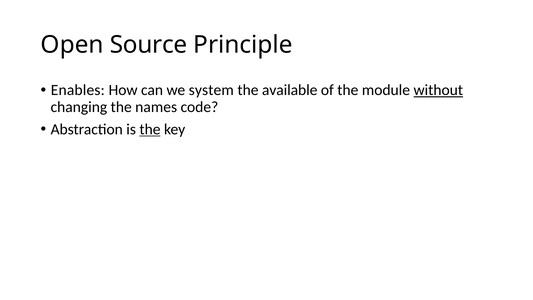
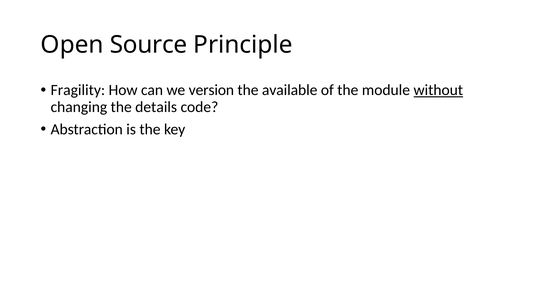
Enables: Enables -> Fragility (78, 90)
system: system -> version (211, 90)
names: names -> details (156, 107)
the underline: present -> none (150, 129)
